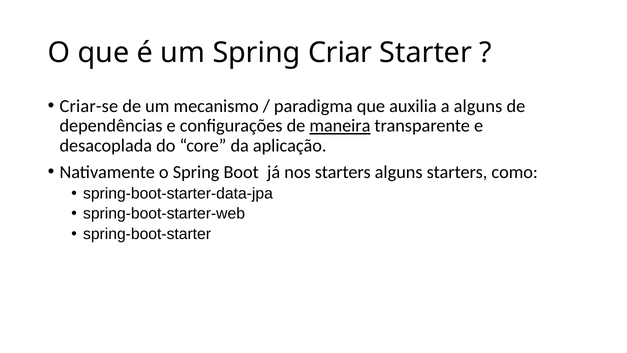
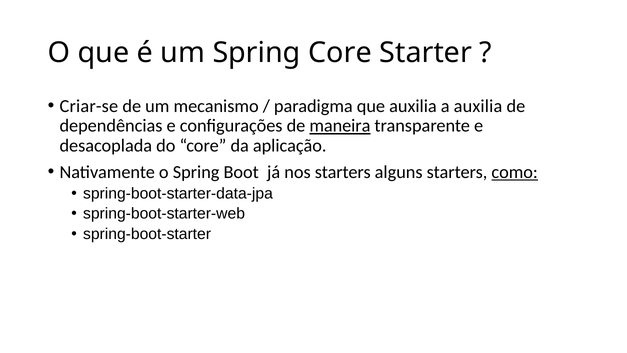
Spring Criar: Criar -> Core (340, 53)
a alguns: alguns -> auxilia (478, 106)
como underline: none -> present (515, 172)
